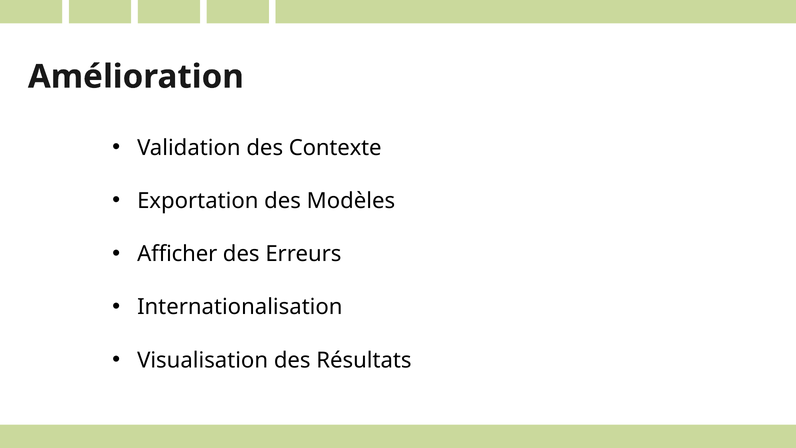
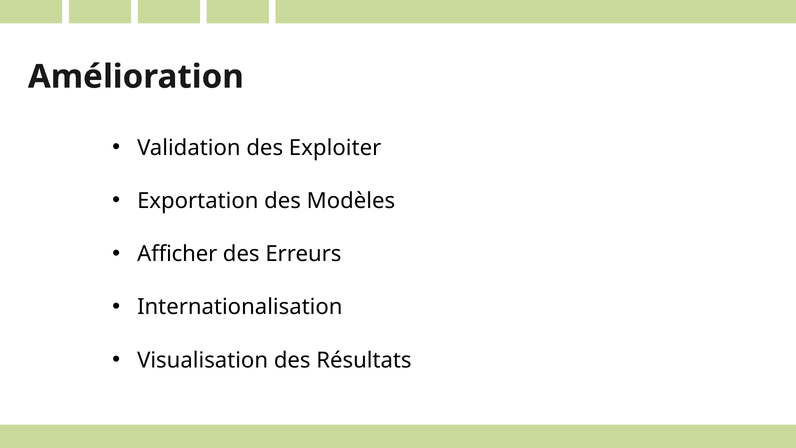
Contexte: Contexte -> Exploiter (335, 148)
